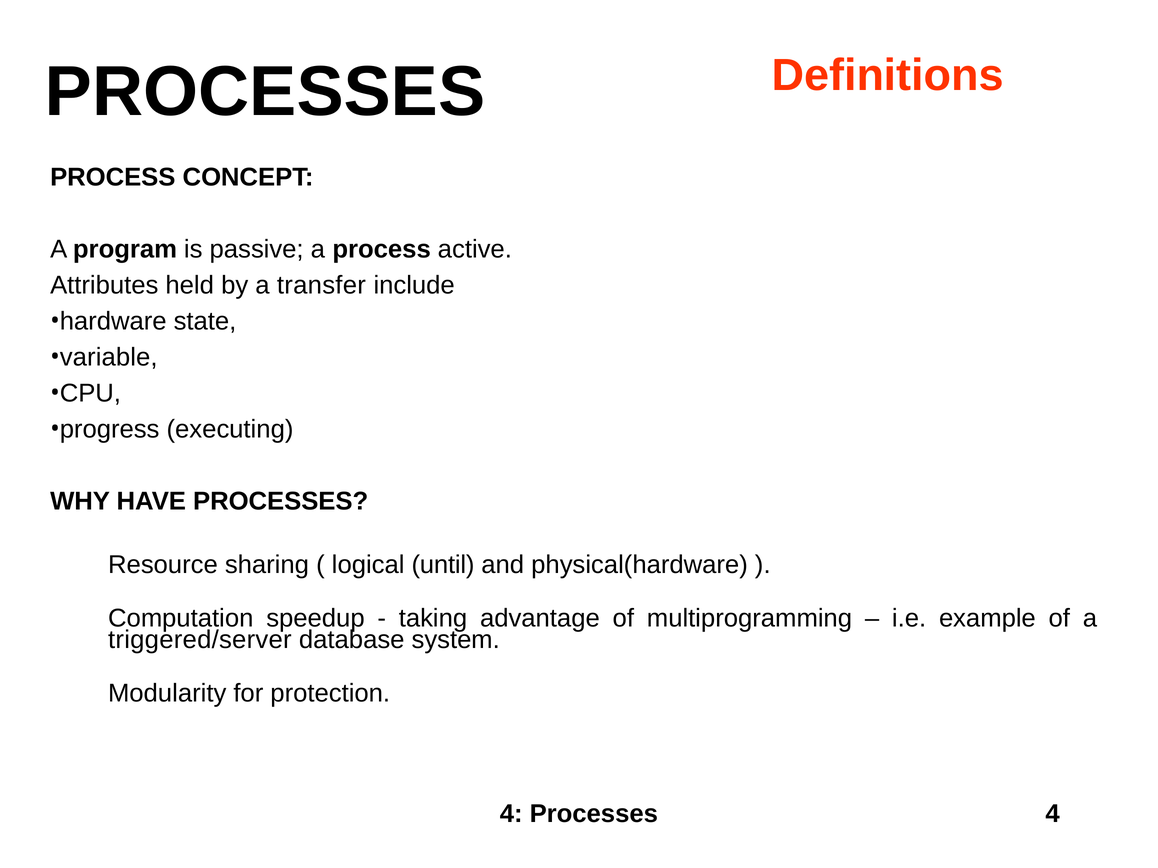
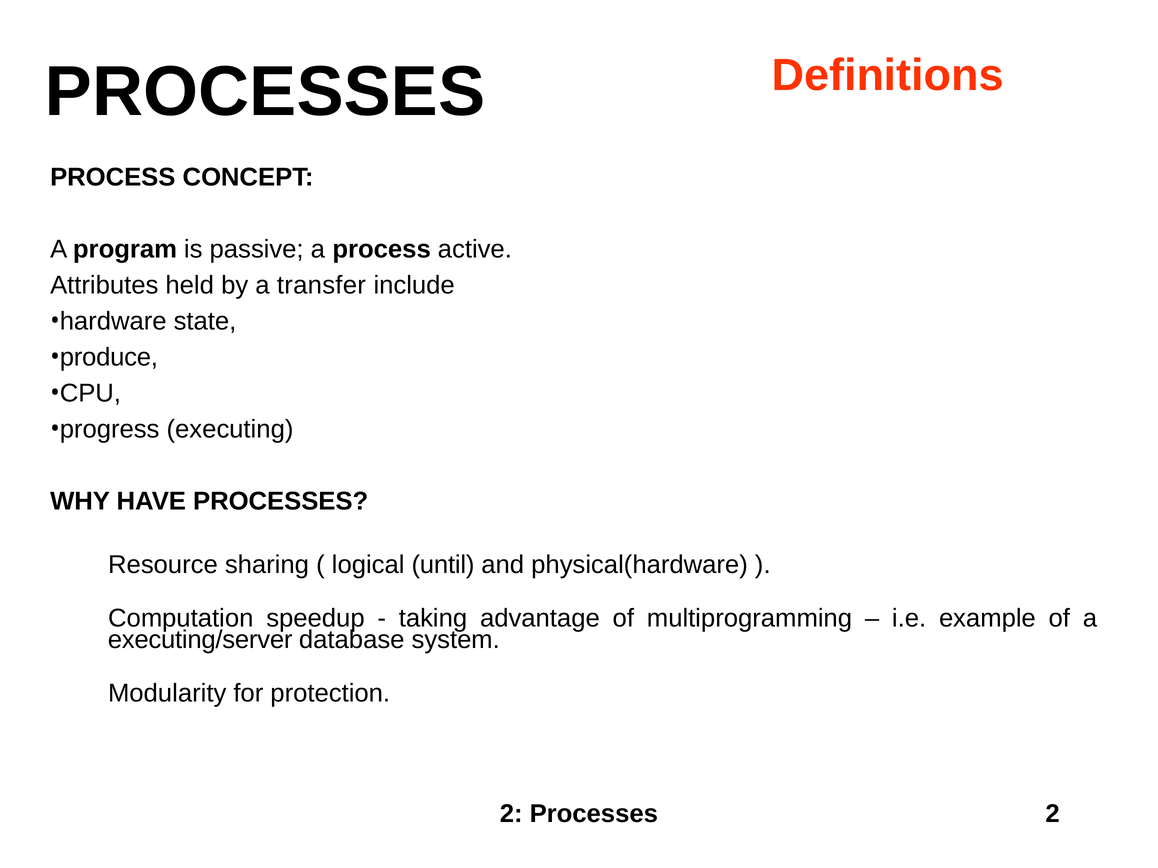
variable: variable -> produce (109, 358)
triggered/server: triggered/server -> executing/server (200, 640)
4: 4 -> 2 (511, 814)
Processes 4: 4 -> 2 (1053, 814)
